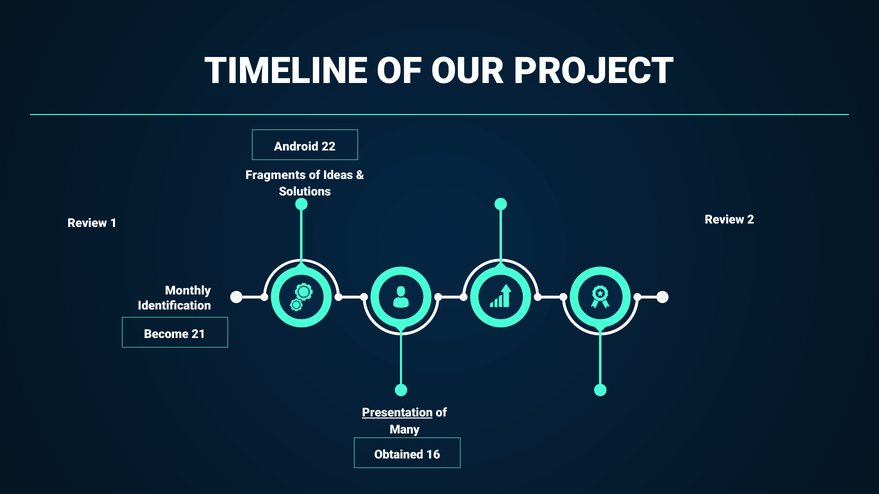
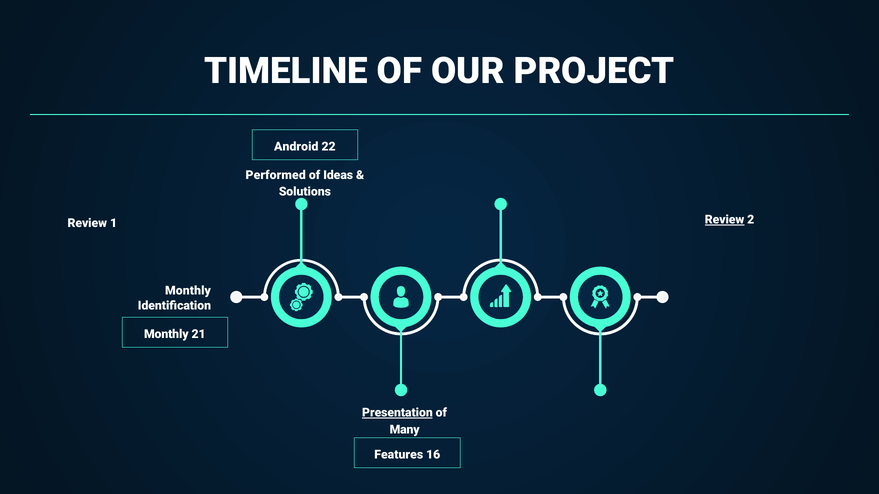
Fragments: Fragments -> Performed (276, 175)
Review underline: none -> present (725, 220)
Become: Become -> Monthly (166, 334)
Obtained: Obtained -> Features (399, 455)
